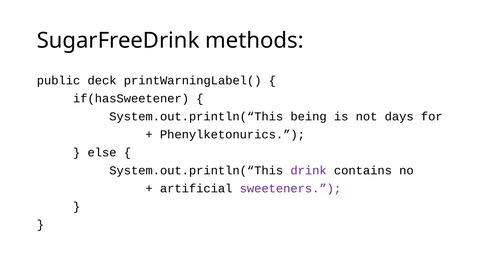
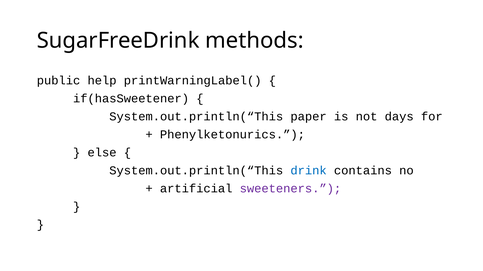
deck: deck -> help (102, 81)
being: being -> paper (309, 117)
drink colour: purple -> blue (309, 171)
